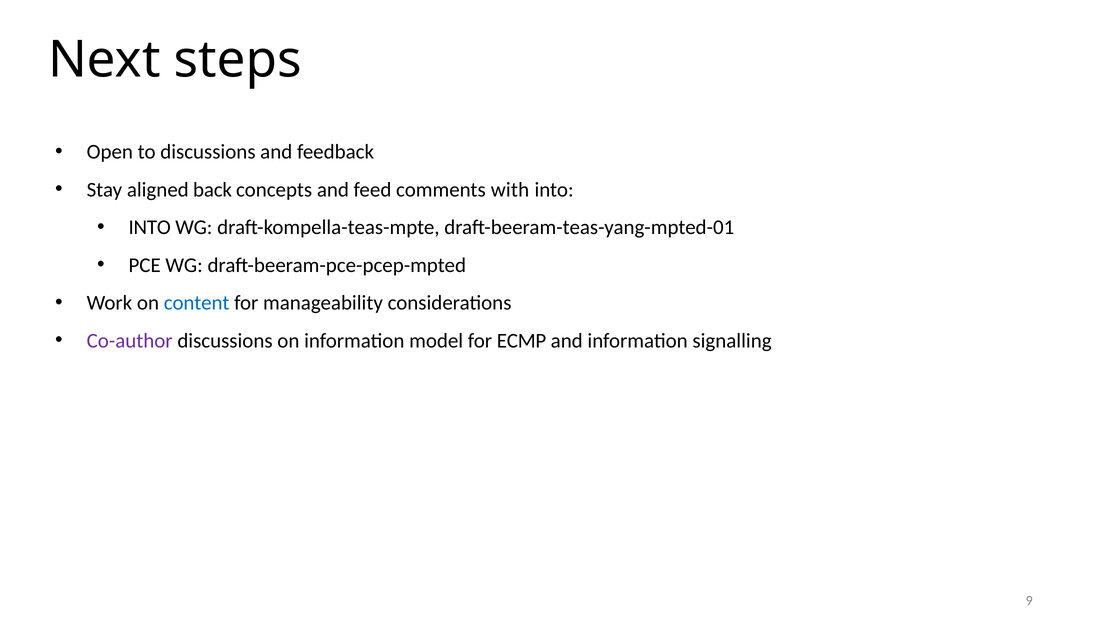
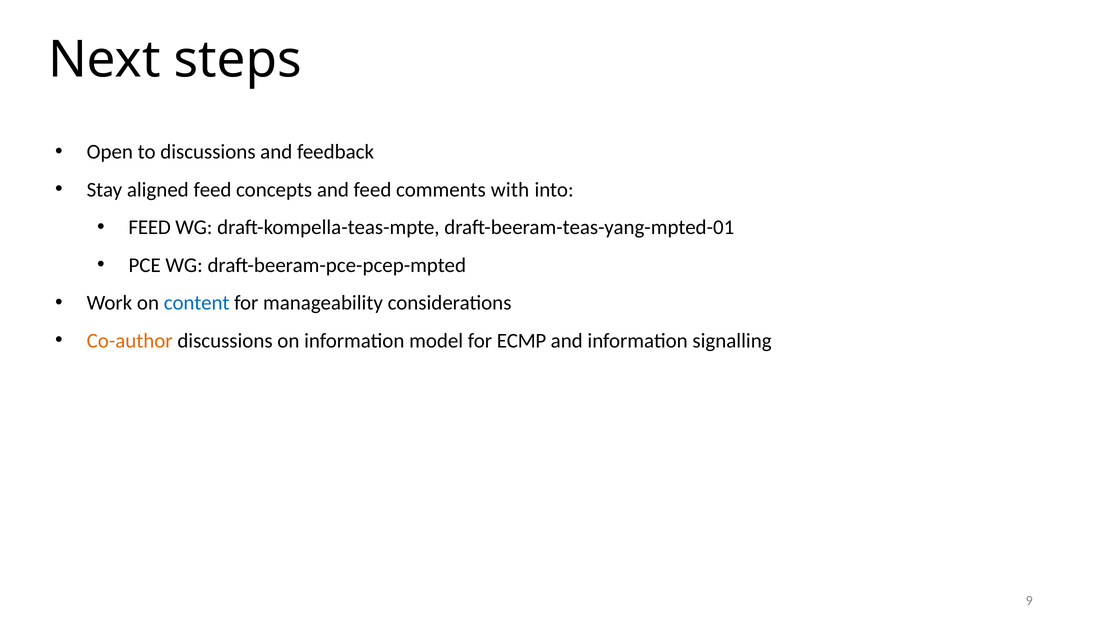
aligned back: back -> feed (212, 190)
INTO: INTO -> FEED (150, 227)
Co-author colour: purple -> orange (130, 341)
